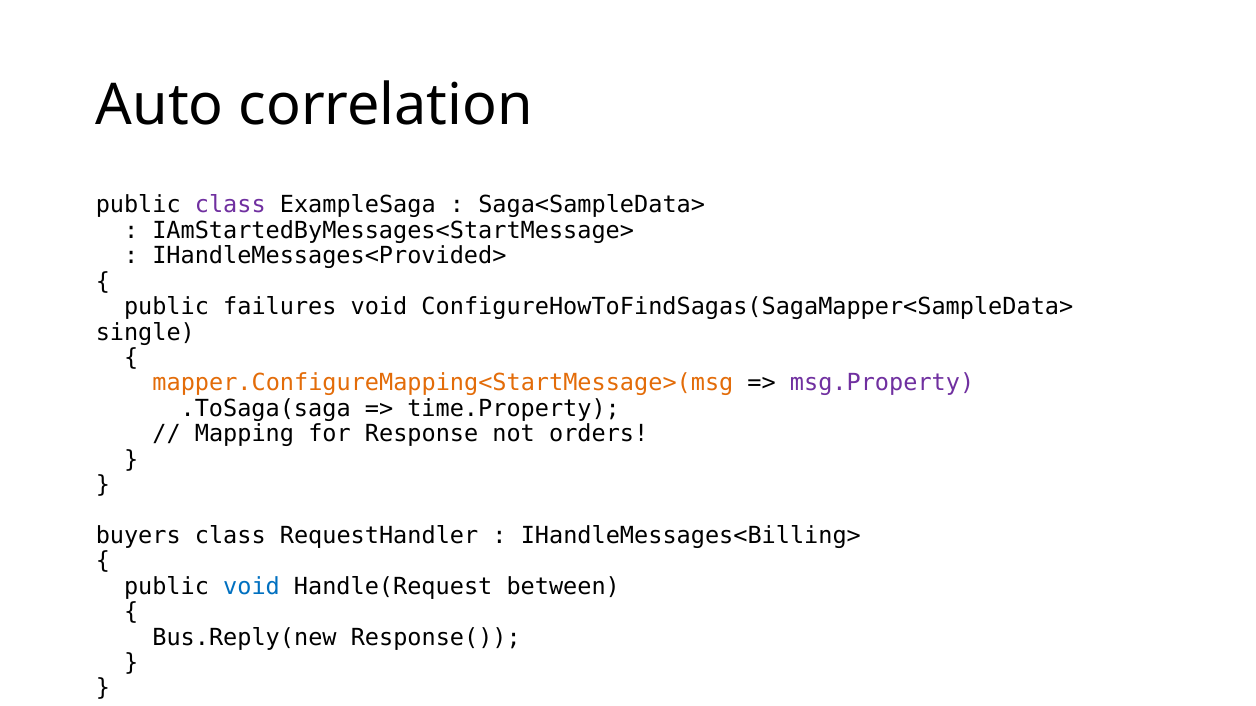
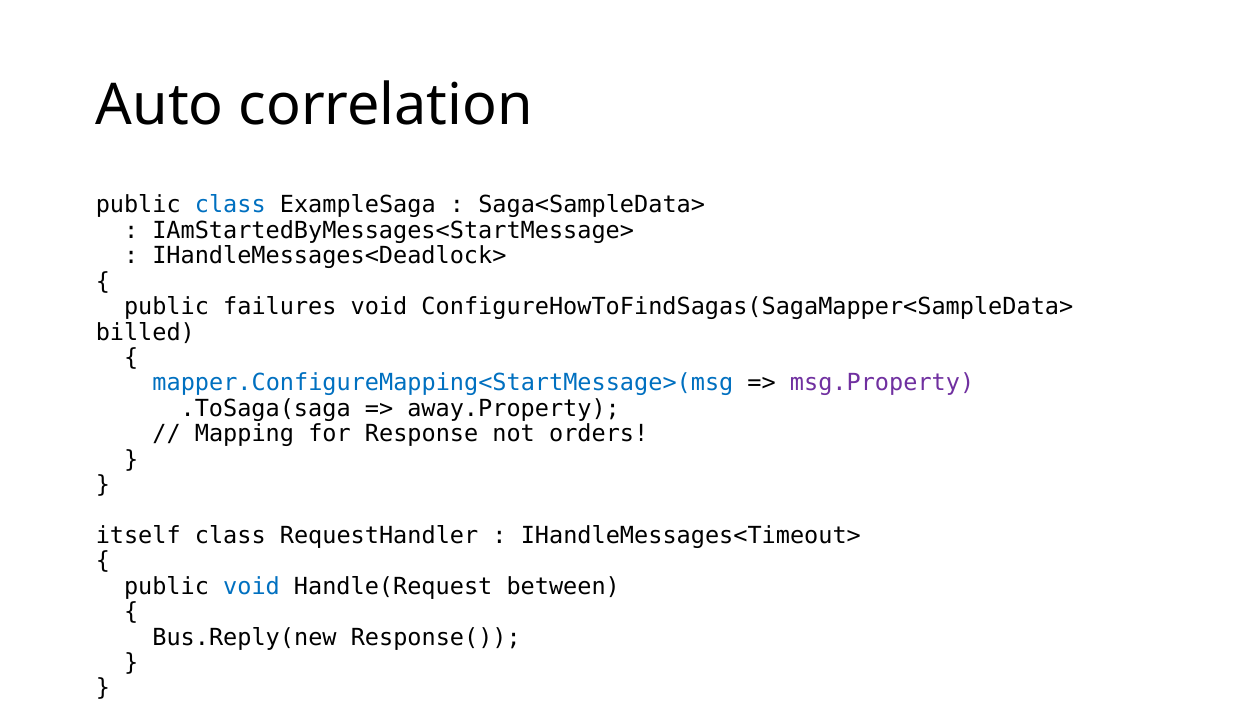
class colour: purple -> blue (230, 205)
IHandleMessages<Provided>: IHandleMessages<Provided> -> IHandleMessages<Deadlock> (329, 256)
single: single -> billed (145, 333)
mapper.ConfigureMapping<StartMessage>(msg colour: orange -> blue (443, 383)
time.Property: time.Property -> away.Property (514, 409)
buyers: buyers -> itself (138, 536)
IHandleMessages<Billing>: IHandleMessages<Billing> -> IHandleMessages<Timeout> (691, 536)
